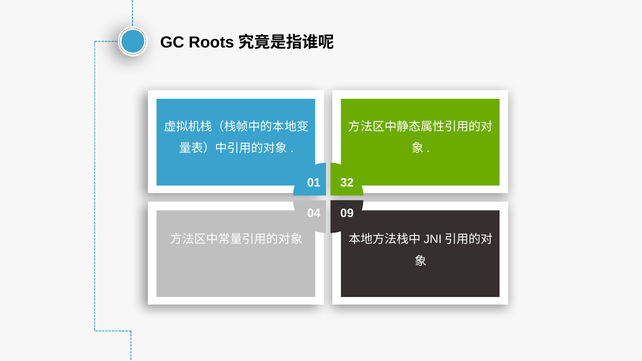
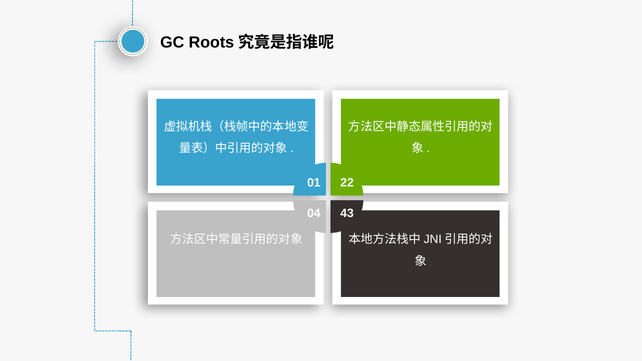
32: 32 -> 22 (347, 183)
09: 09 -> 43 (347, 214)
